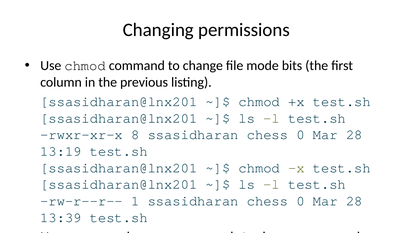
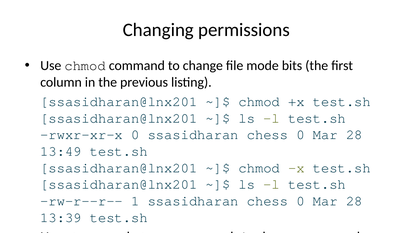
rwxr-xr-x 8: 8 -> 0 (135, 134)
13:19: 13:19 -> 13:49 (61, 151)
